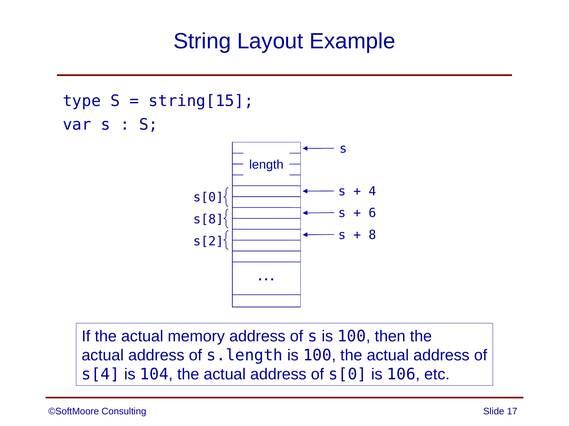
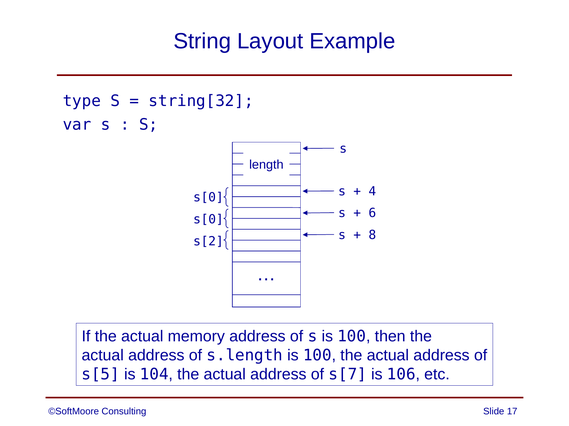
string[15: string[15 -> string[32 (201, 101)
s[8: s[8 -> s[0 (208, 220)
s[4: s[4 -> s[5 (101, 375)
of s[0: s[0 -> s[7 (348, 375)
